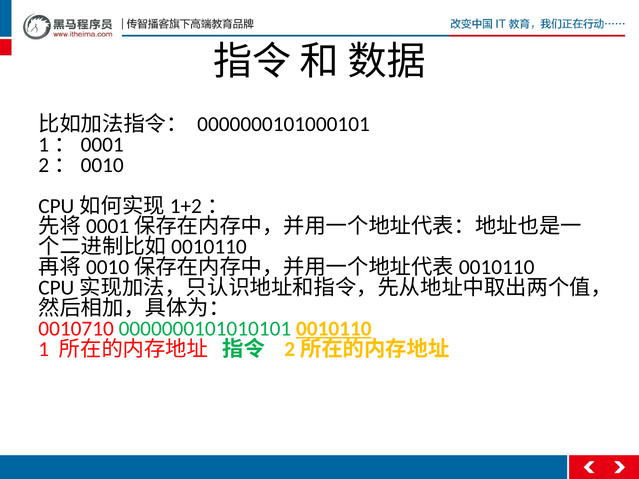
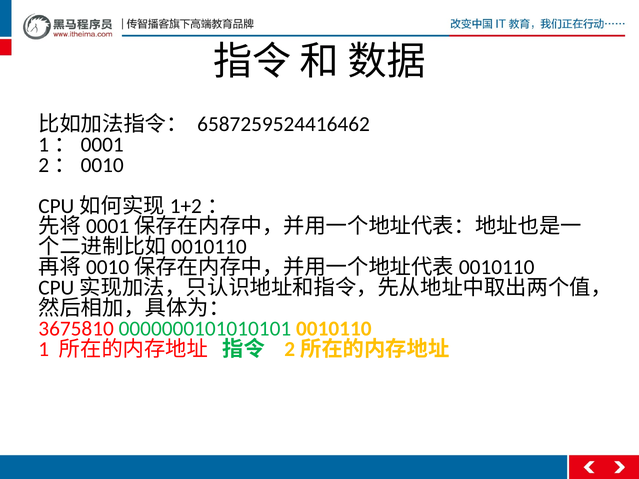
0000000101000101: 0000000101000101 -> 6587259524416462 (284, 124)
0010710: 0010710 -> 3675810 (76, 329)
0010110 underline: present -> none (334, 329)
